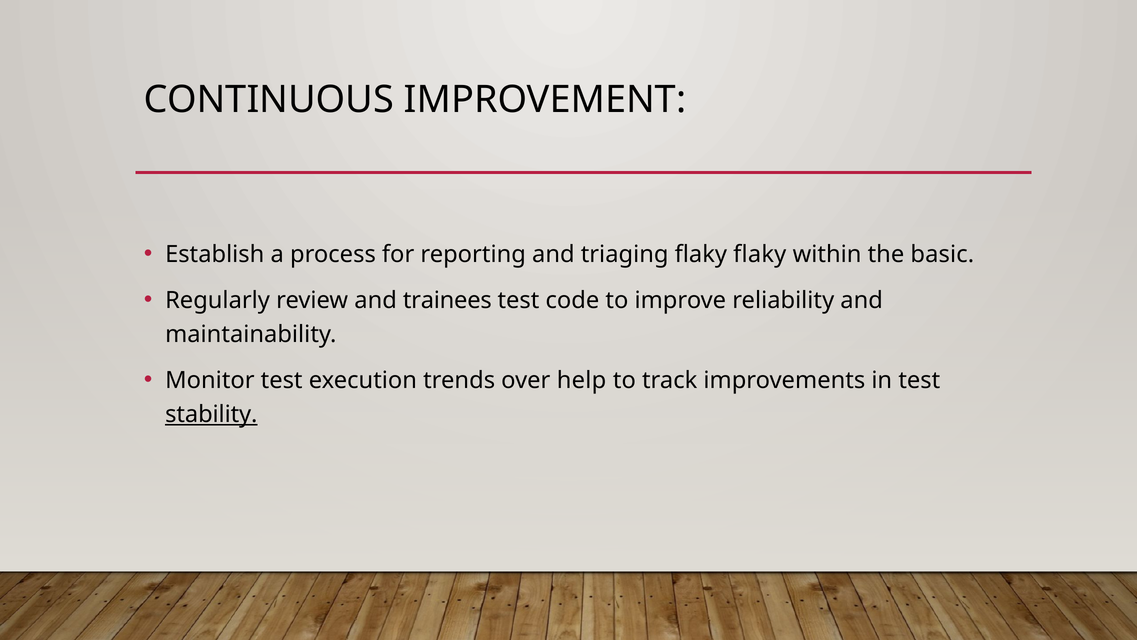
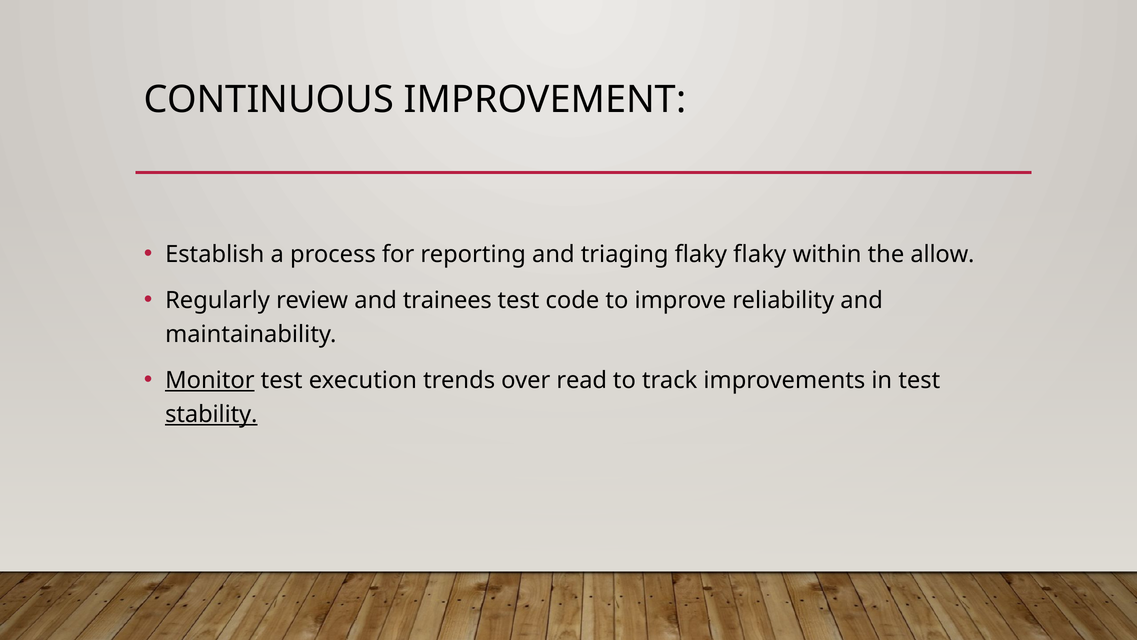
basic: basic -> allow (942, 254)
Monitor underline: none -> present (210, 380)
help: help -> read (582, 380)
